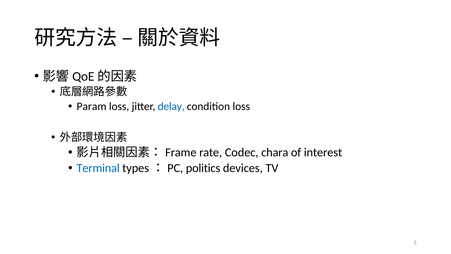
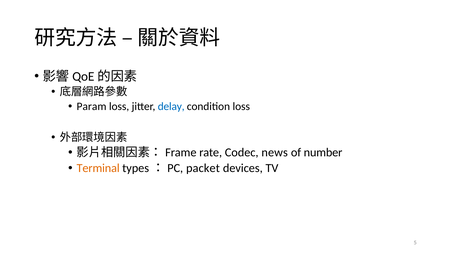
chara: chara -> news (275, 152)
interest: interest -> number (323, 152)
Terminal colour: blue -> orange (98, 168)
politics: politics -> packet (203, 168)
